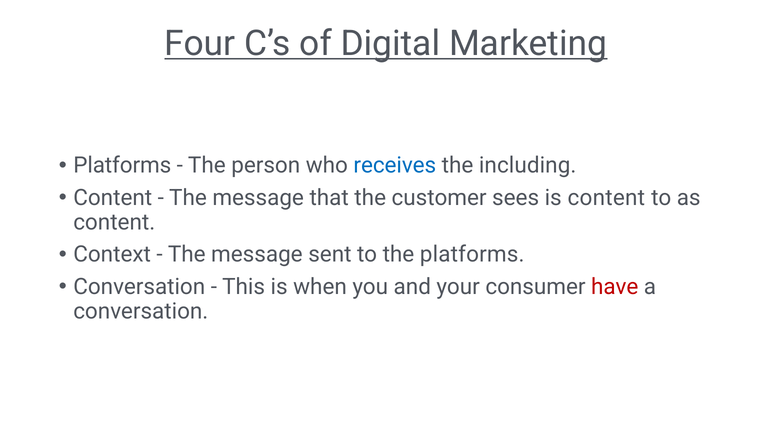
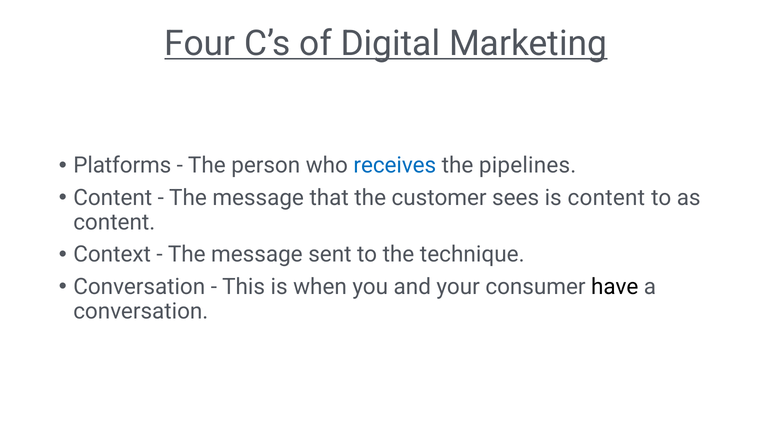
including: including -> pipelines (528, 166)
the platforms: platforms -> technique (472, 255)
have colour: red -> black (615, 287)
